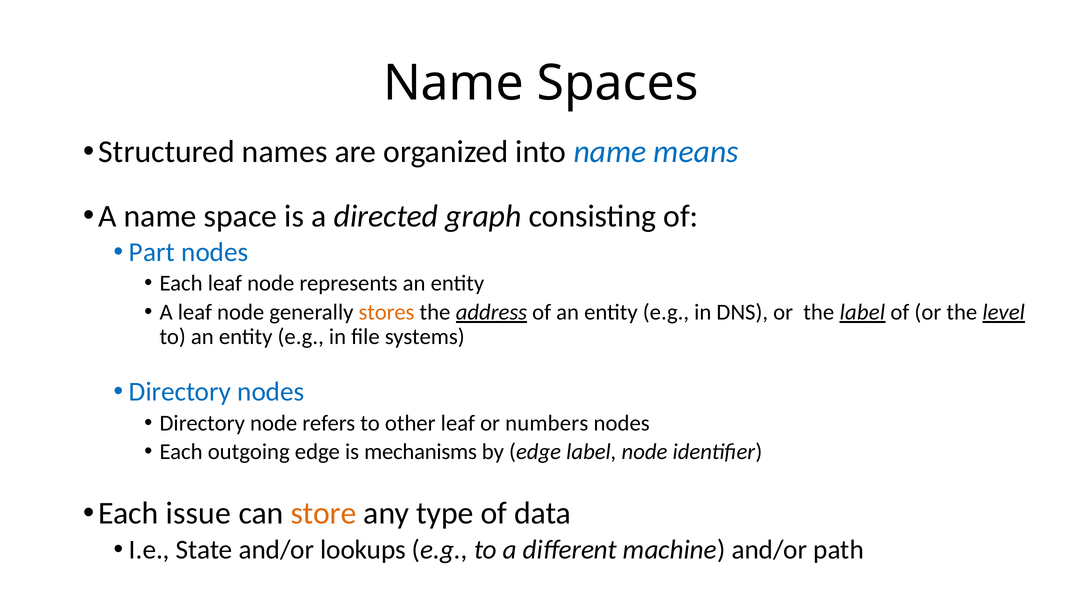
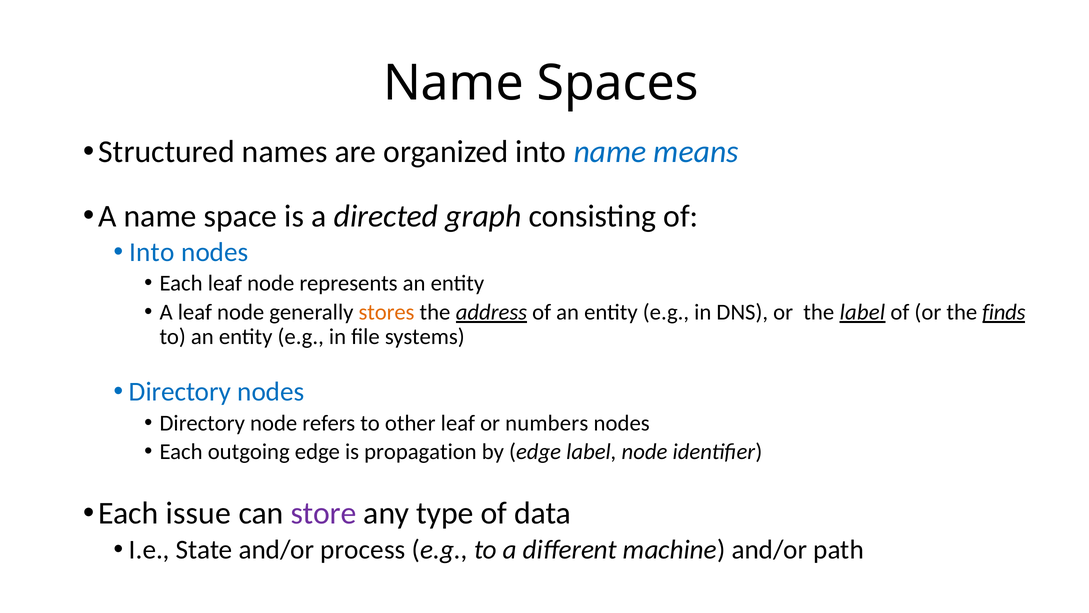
Part: Part -> Into (152, 252)
level: level -> finds (1004, 312)
mechanisms: mechanisms -> propagation (420, 452)
store colour: orange -> purple (324, 513)
lookups: lookups -> process (363, 549)
